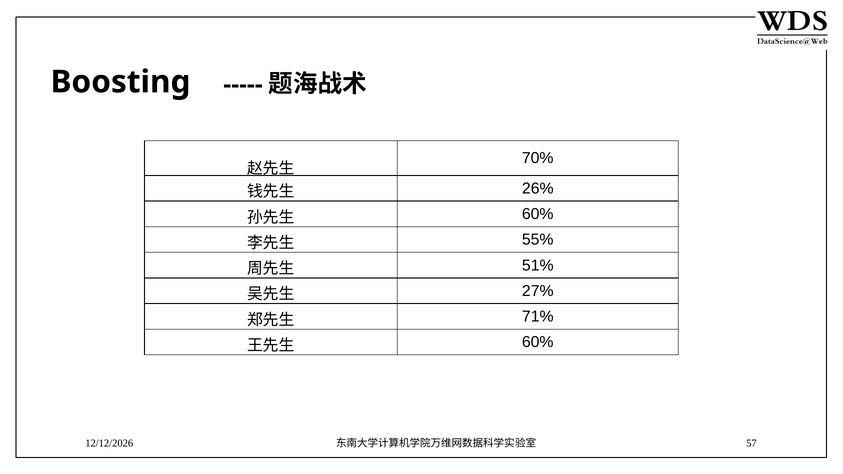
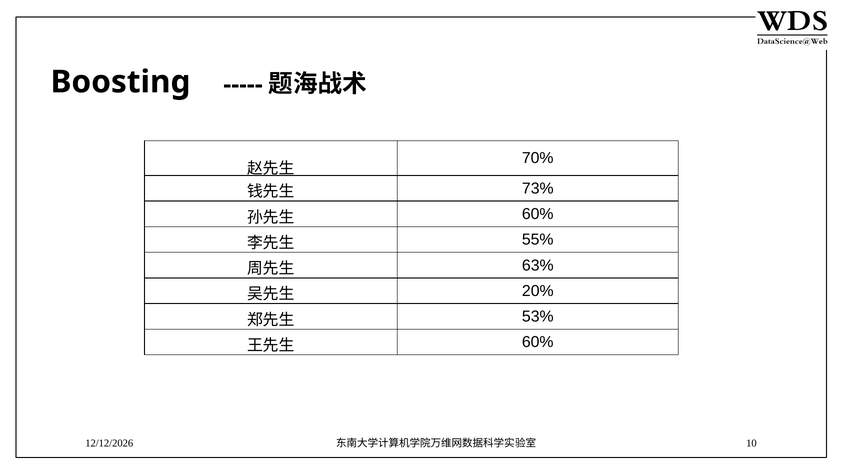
26%: 26% -> 73% (538, 189)
51%: 51% -> 63% (538, 265)
27%: 27% -> 20% (538, 291)
71%: 71% -> 53% (538, 317)
57: 57 -> 10 (751, 444)
